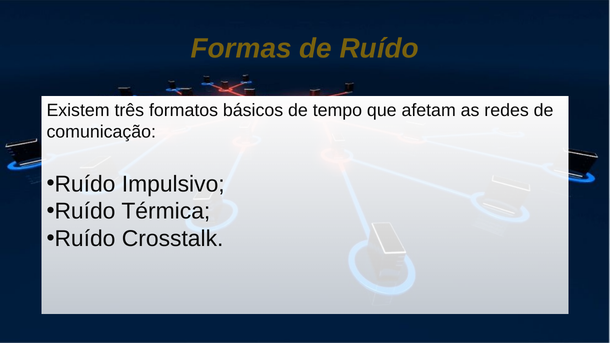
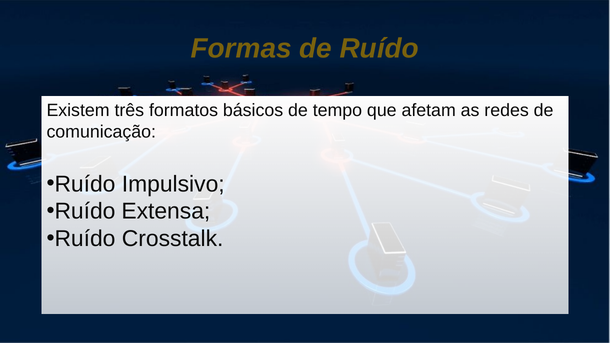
Térmica: Térmica -> Extensa (166, 212)
